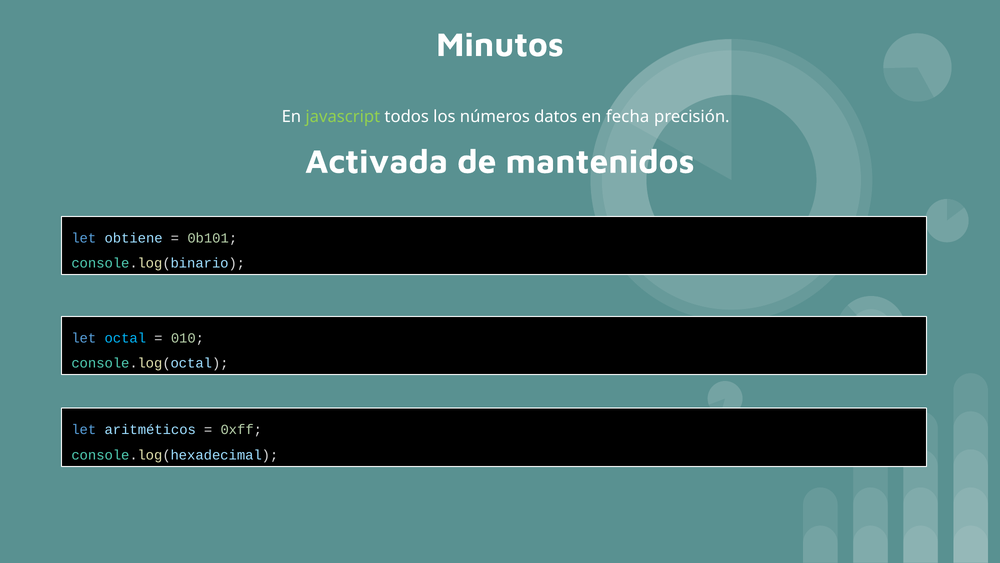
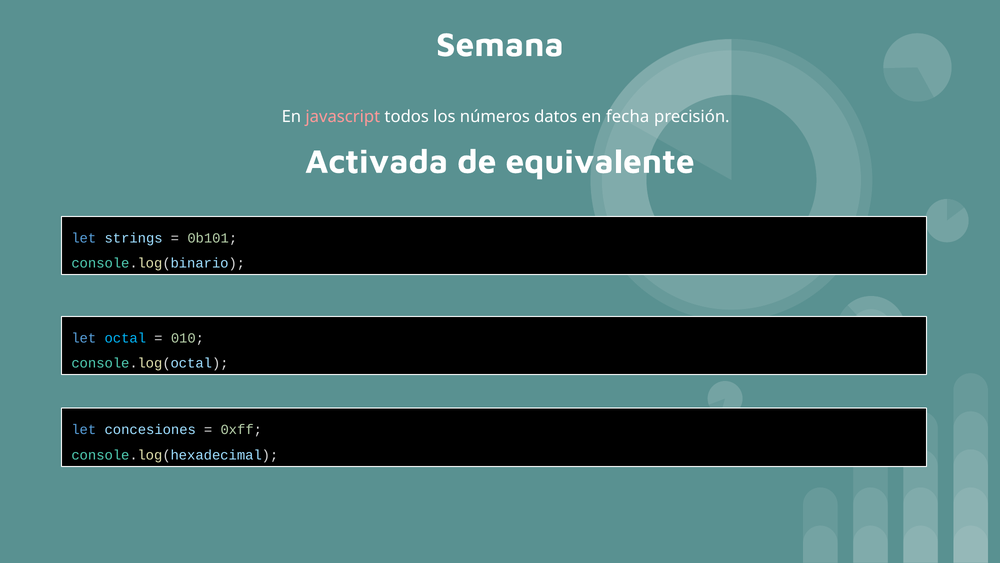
Minutos: Minutos -> Semana (500, 45)
javascript colour: light green -> pink (343, 117)
mantenidos: mantenidos -> equivalente (600, 162)
obtiene: obtiene -> strings (134, 238)
aritméticos: aritméticos -> concesiones (150, 430)
